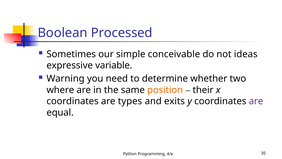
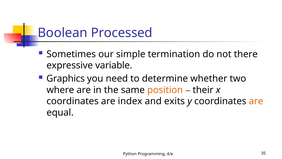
conceivable: conceivable -> termination (174, 54)
ideas: ideas -> there (246, 54)
Warning: Warning -> Graphics (66, 78)
types: types -> index (130, 101)
are colour: purple -> orange (256, 101)
